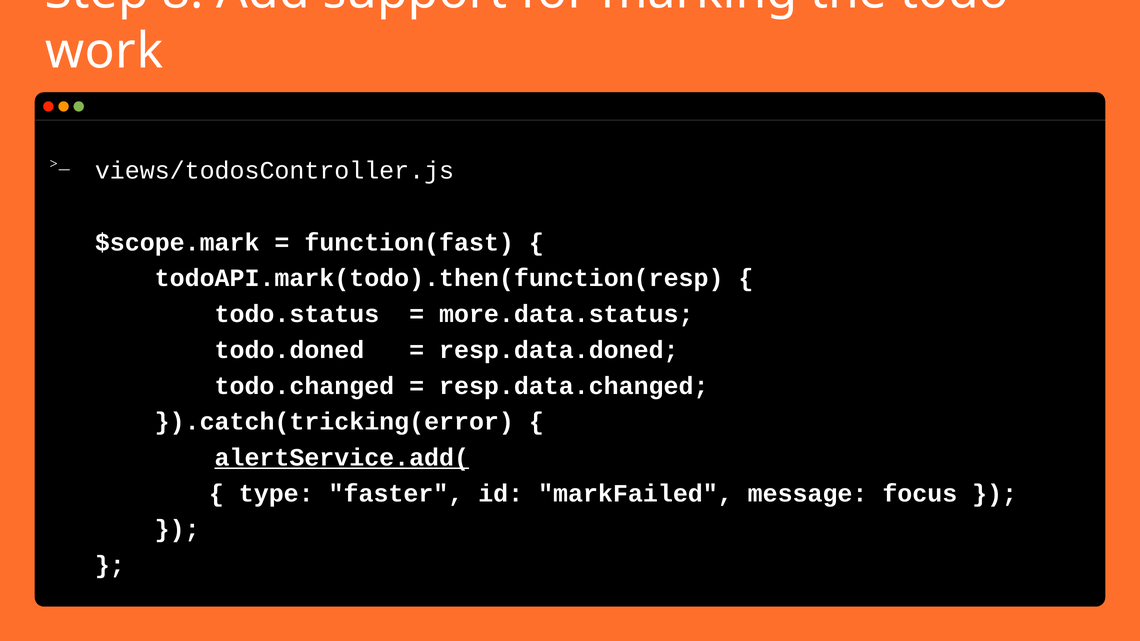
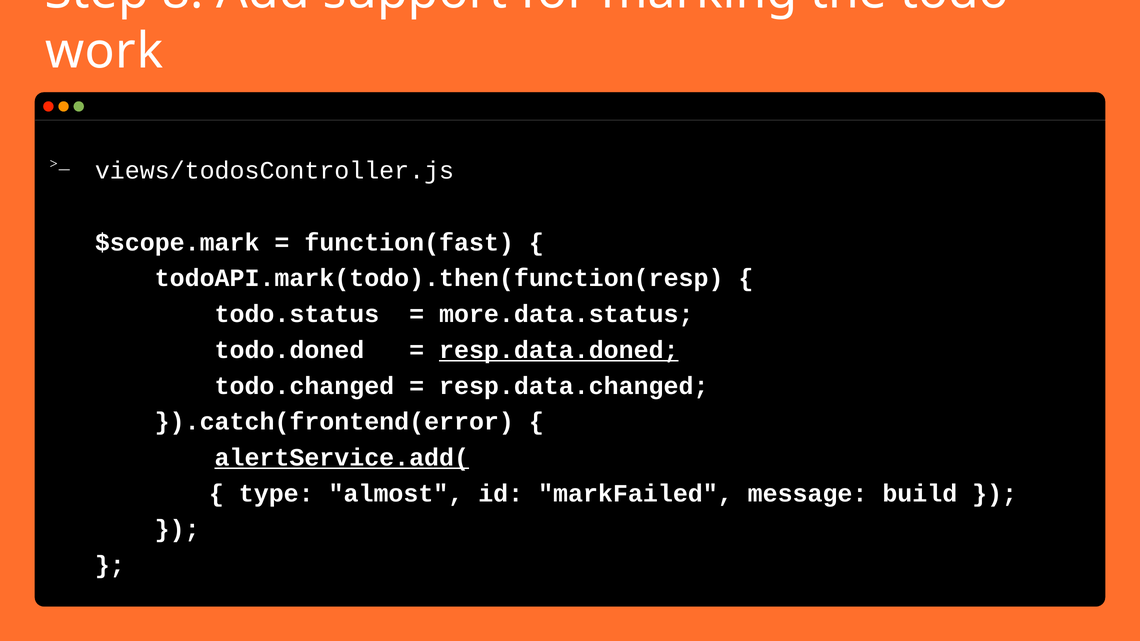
resp.data.doned underline: none -> present (559, 350)
}).catch(tricking(error: }).catch(tricking(error -> }).catch(frontend(error (334, 422)
faster: faster -> almost (396, 494)
focus: focus -> build (920, 494)
